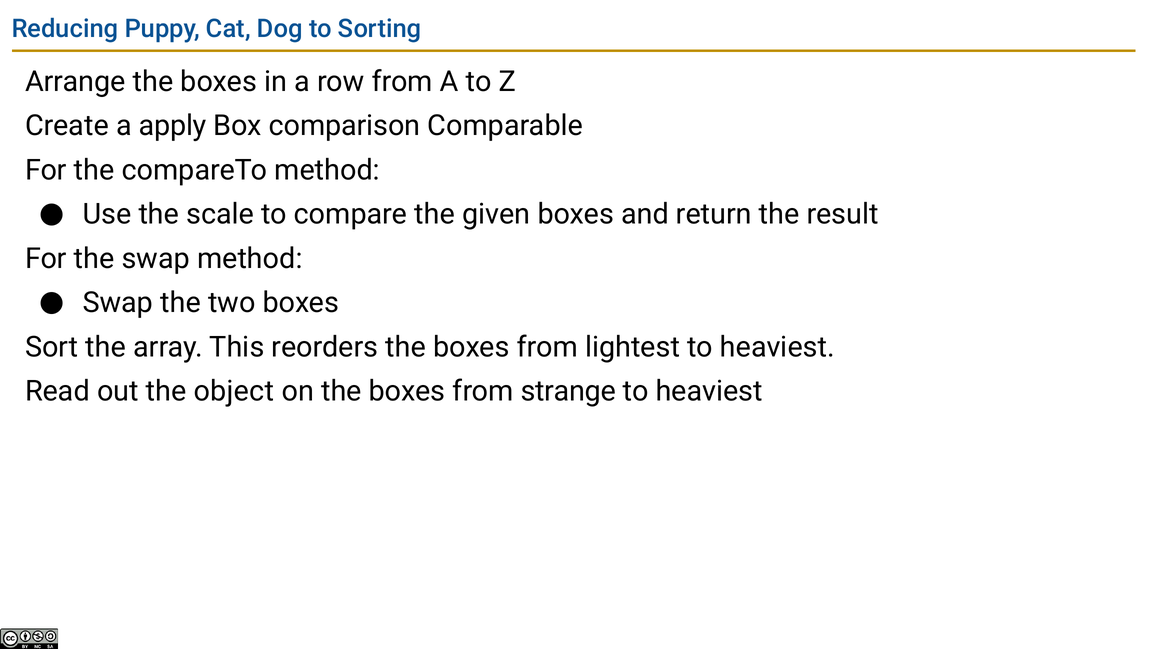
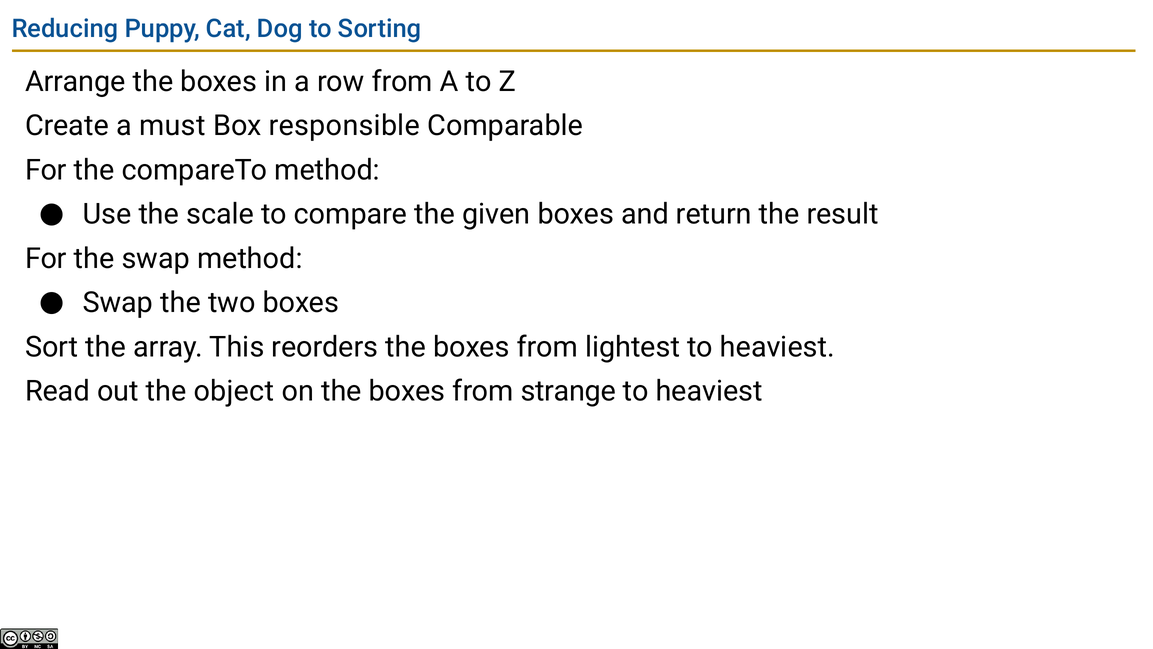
apply: apply -> must (172, 126)
comparison: comparison -> responsible (344, 126)
